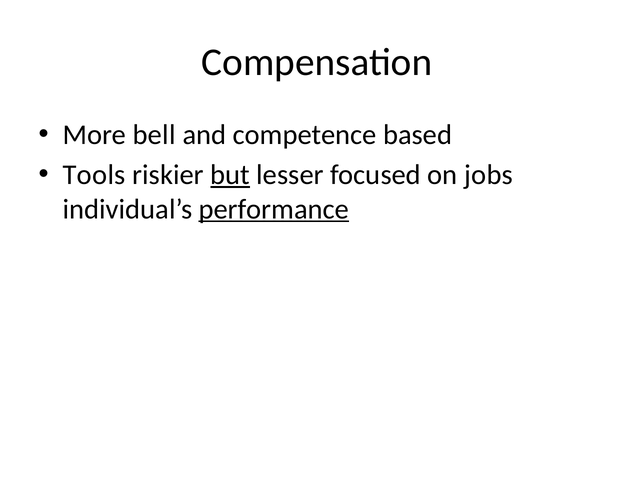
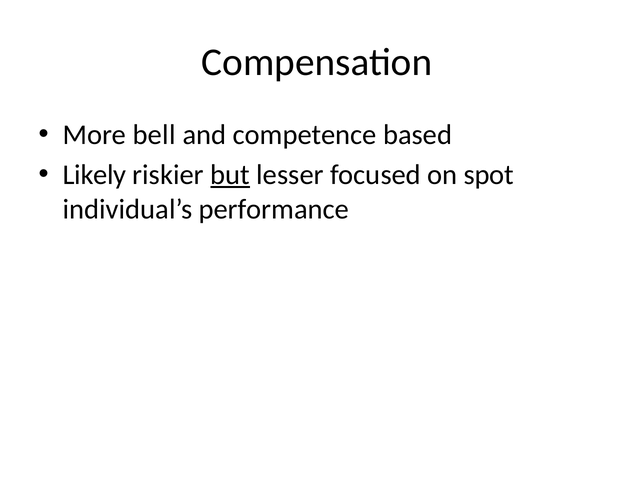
Tools: Tools -> Likely (94, 175)
jobs: jobs -> spot (489, 175)
performance underline: present -> none (274, 209)
